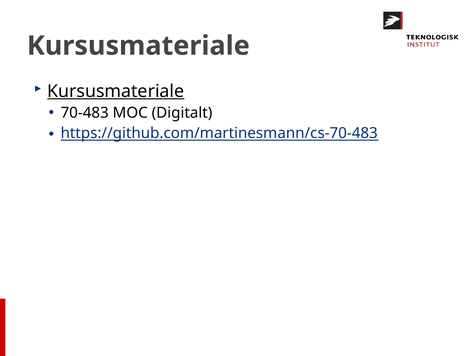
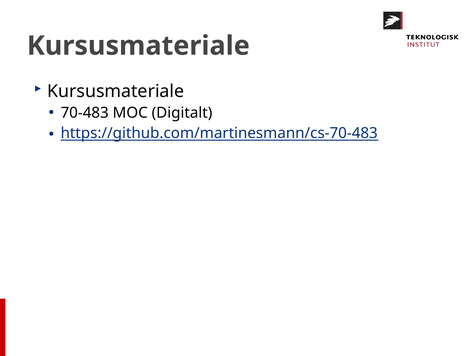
Kursusmateriale underline: present -> none (116, 91)
